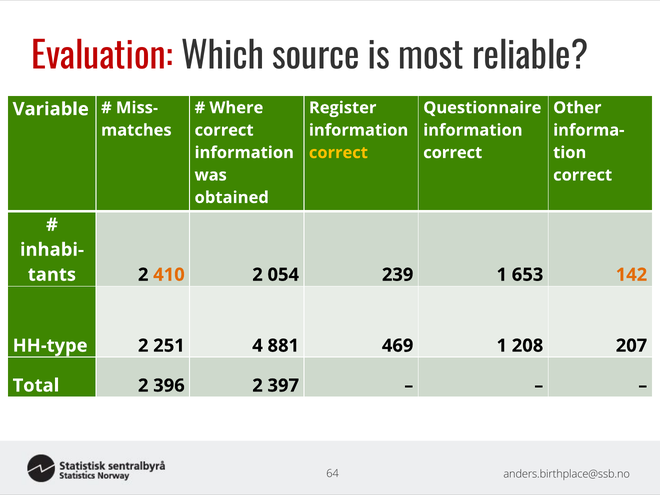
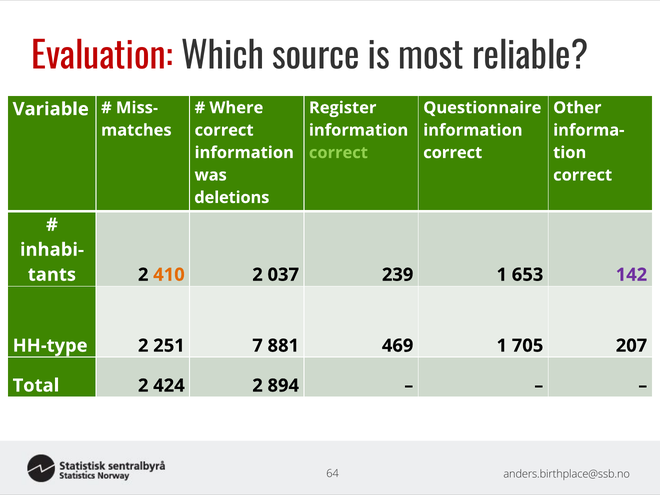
correct colour: yellow -> light green (338, 153)
obtained: obtained -> deletions (232, 198)
054: 054 -> 037 (283, 275)
142 colour: orange -> purple (631, 275)
4: 4 -> 7 (258, 346)
208: 208 -> 705 (528, 346)
396: 396 -> 424 (169, 386)
397: 397 -> 894 (283, 386)
